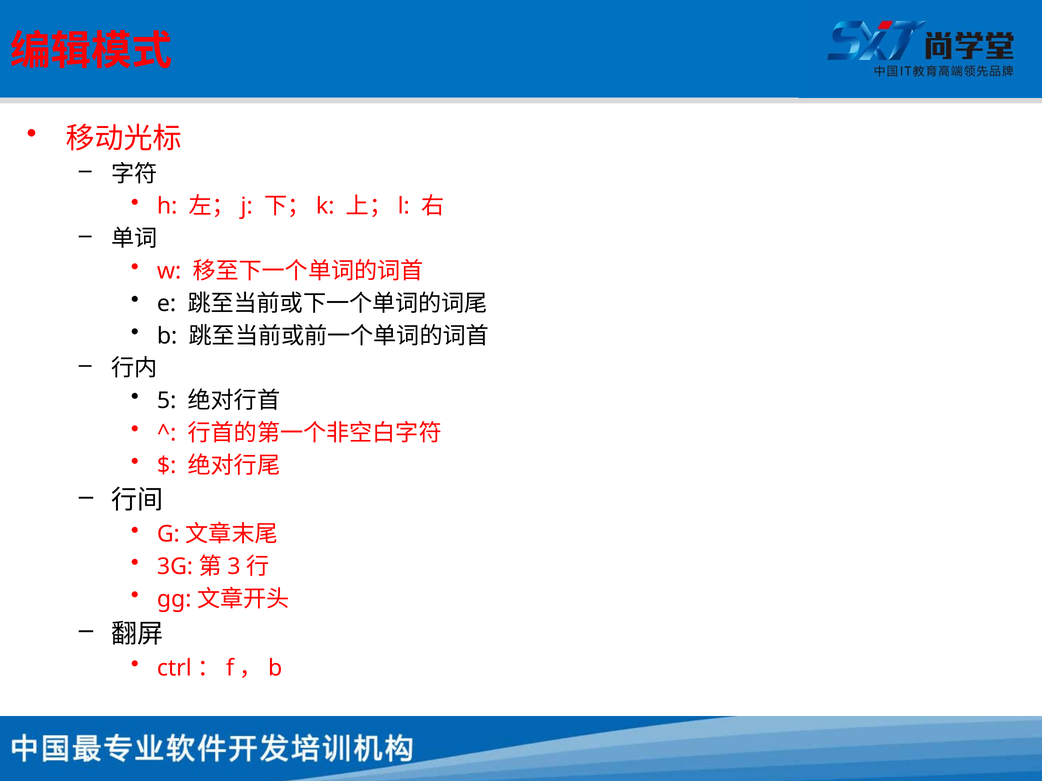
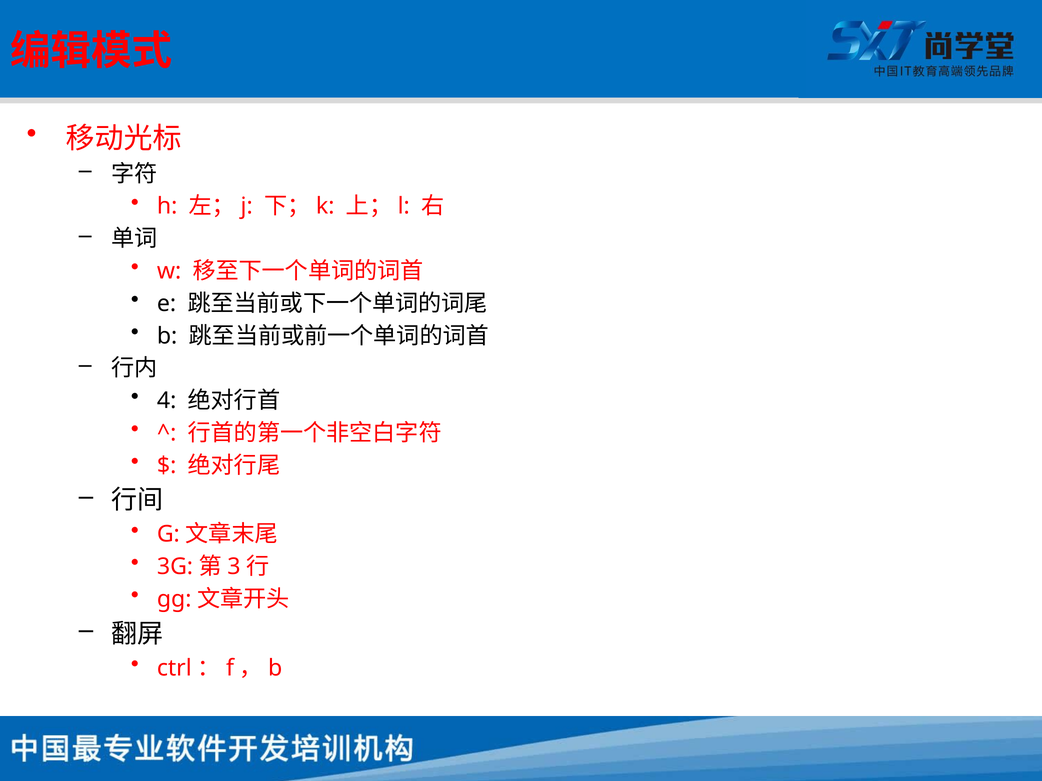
5: 5 -> 4 (167, 401)
